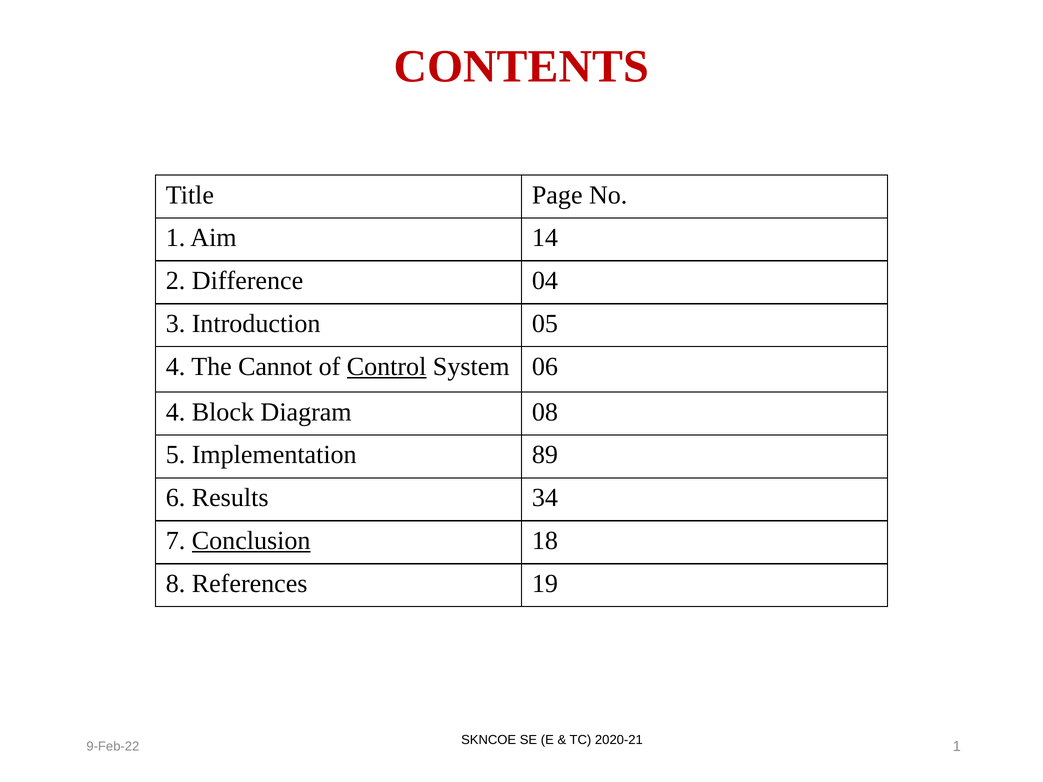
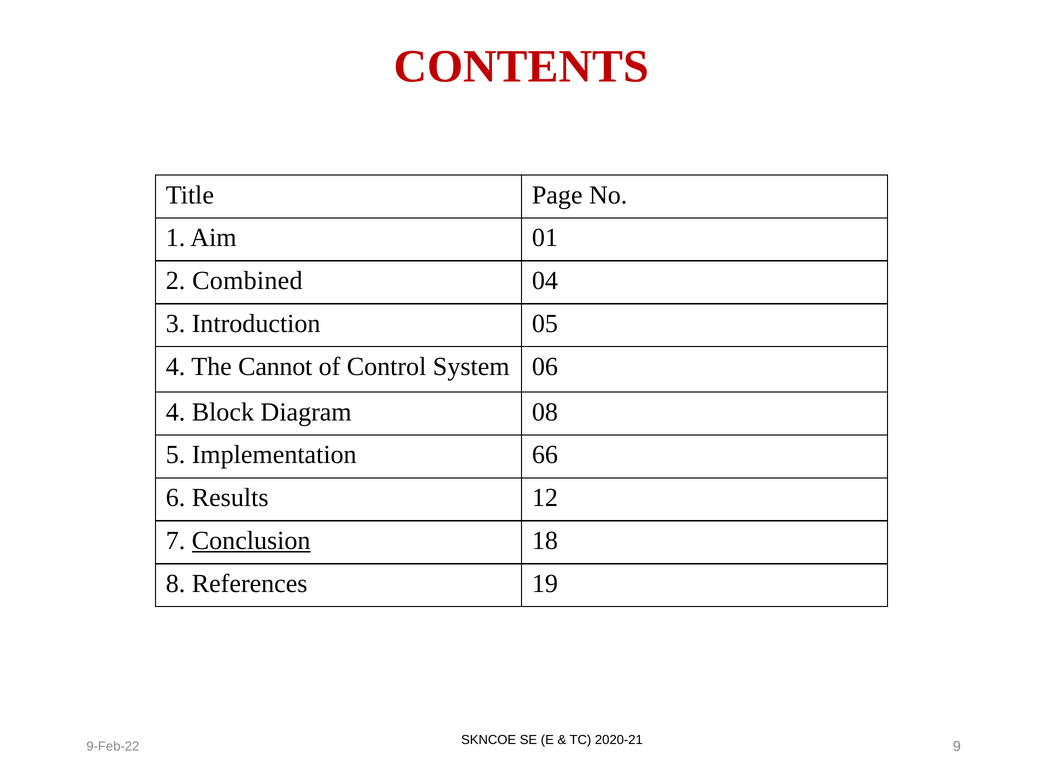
14: 14 -> 01 (545, 238)
Difference: Difference -> Combined (247, 281)
Control underline: present -> none (387, 367)
89: 89 -> 66 (545, 455)
34: 34 -> 12 (545, 498)
9-Feb-22 1: 1 -> 9 (957, 747)
